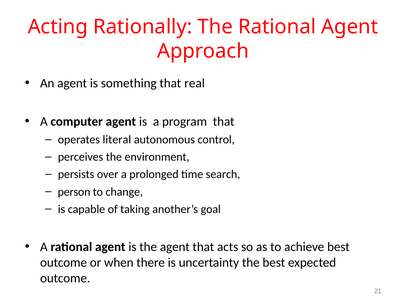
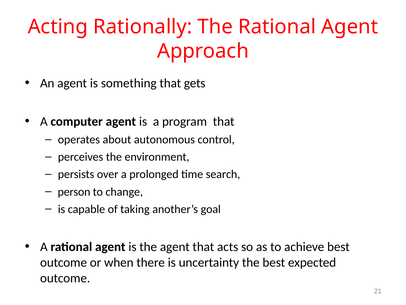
real: real -> gets (195, 83)
literal: literal -> about (117, 139)
